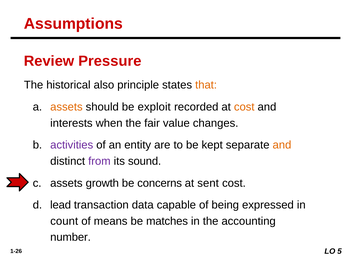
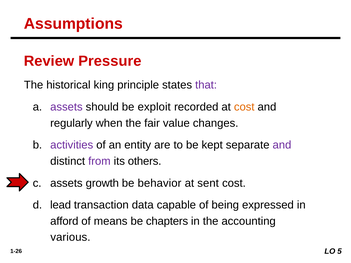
also: also -> king (104, 85)
that colour: orange -> purple (206, 85)
assets colour: orange -> purple (66, 107)
interests: interests -> regularly (71, 123)
and colour: orange -> purple (282, 145)
sound: sound -> others (145, 161)
concerns: concerns -> behavior (160, 183)
count: count -> afford (64, 221)
matches: matches -> chapters (167, 221)
number: number -> various (70, 237)
